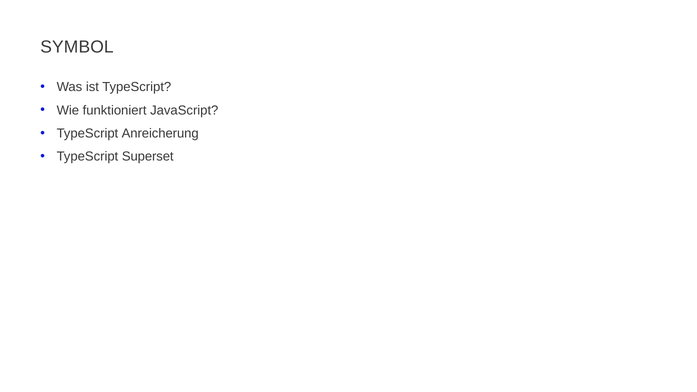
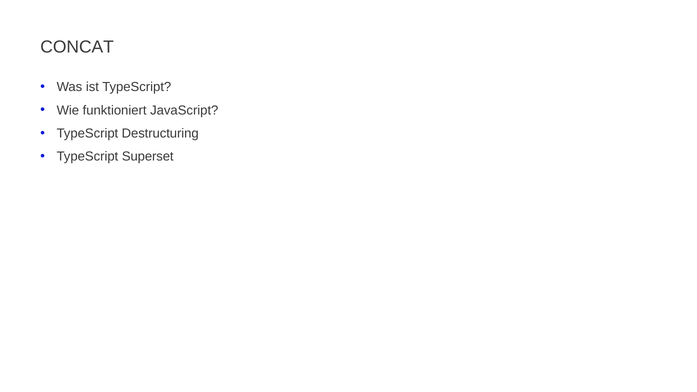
SYMBOL: SYMBOL -> CONCAT (77, 47)
Anreicherung: Anreicherung -> Destructuring (160, 133)
